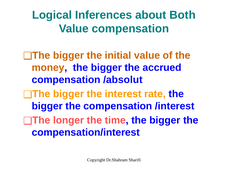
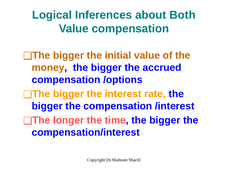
/absolut: /absolut -> /options (123, 80)
